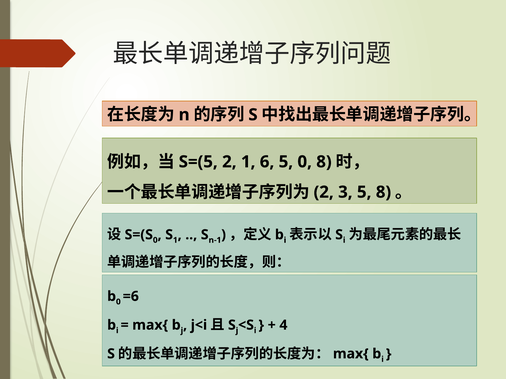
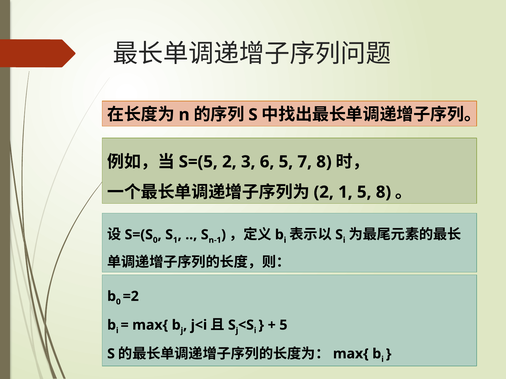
2 1: 1 -> 3 (248, 162)
5 0: 0 -> 7 (305, 162)
2 3: 3 -> 1 (345, 192)
=6: =6 -> =2 (131, 297)
4: 4 -> 5 (283, 325)
